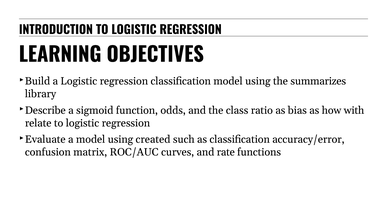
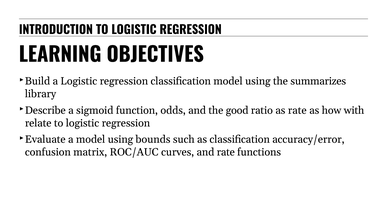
class: class -> good (237, 111)
as bias: bias -> rate (297, 111)
created: created -> bounds (153, 140)
